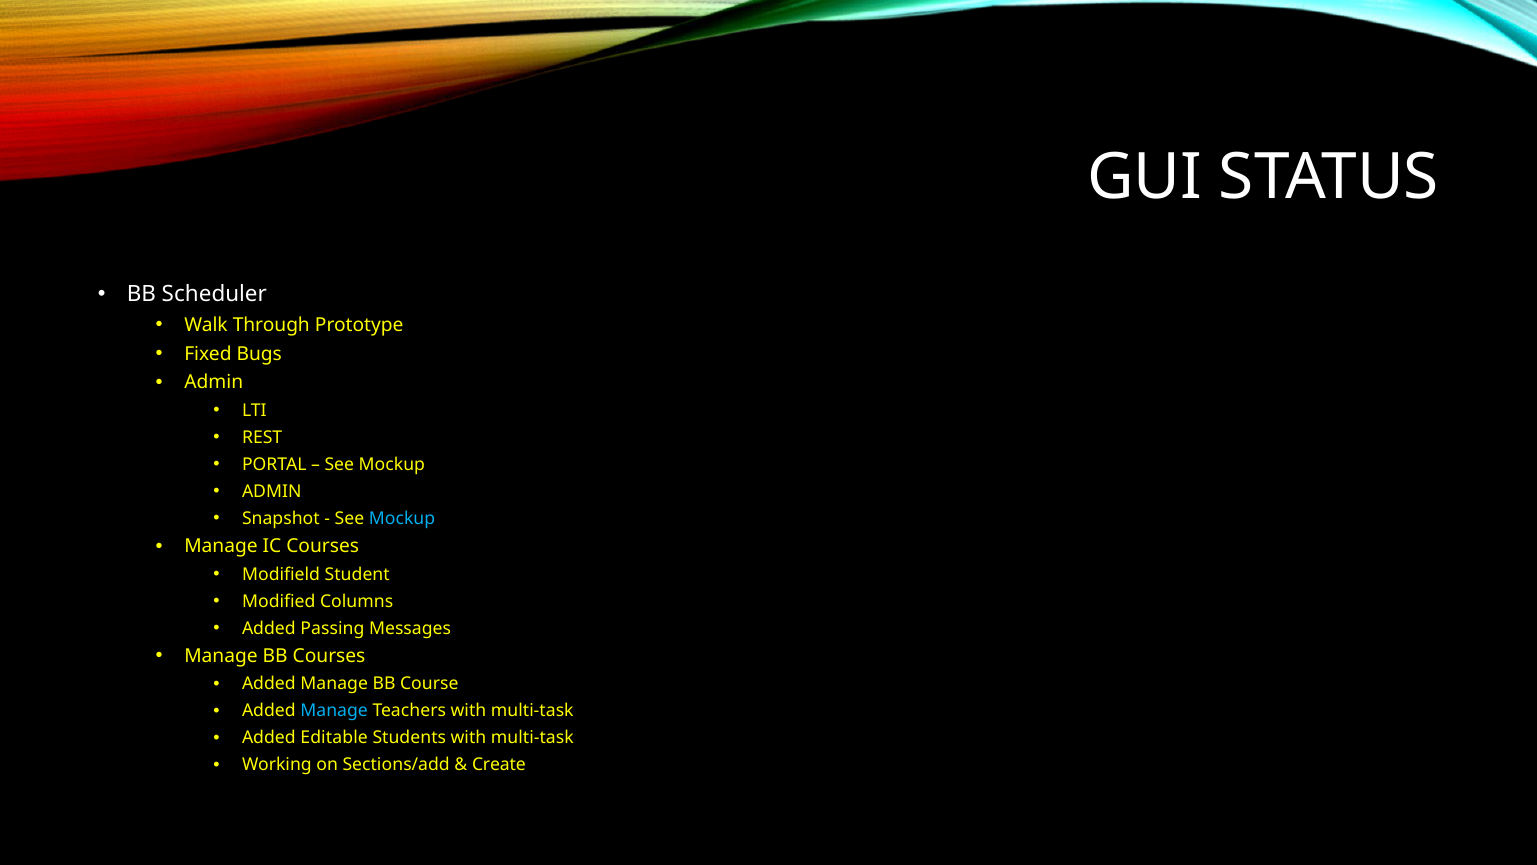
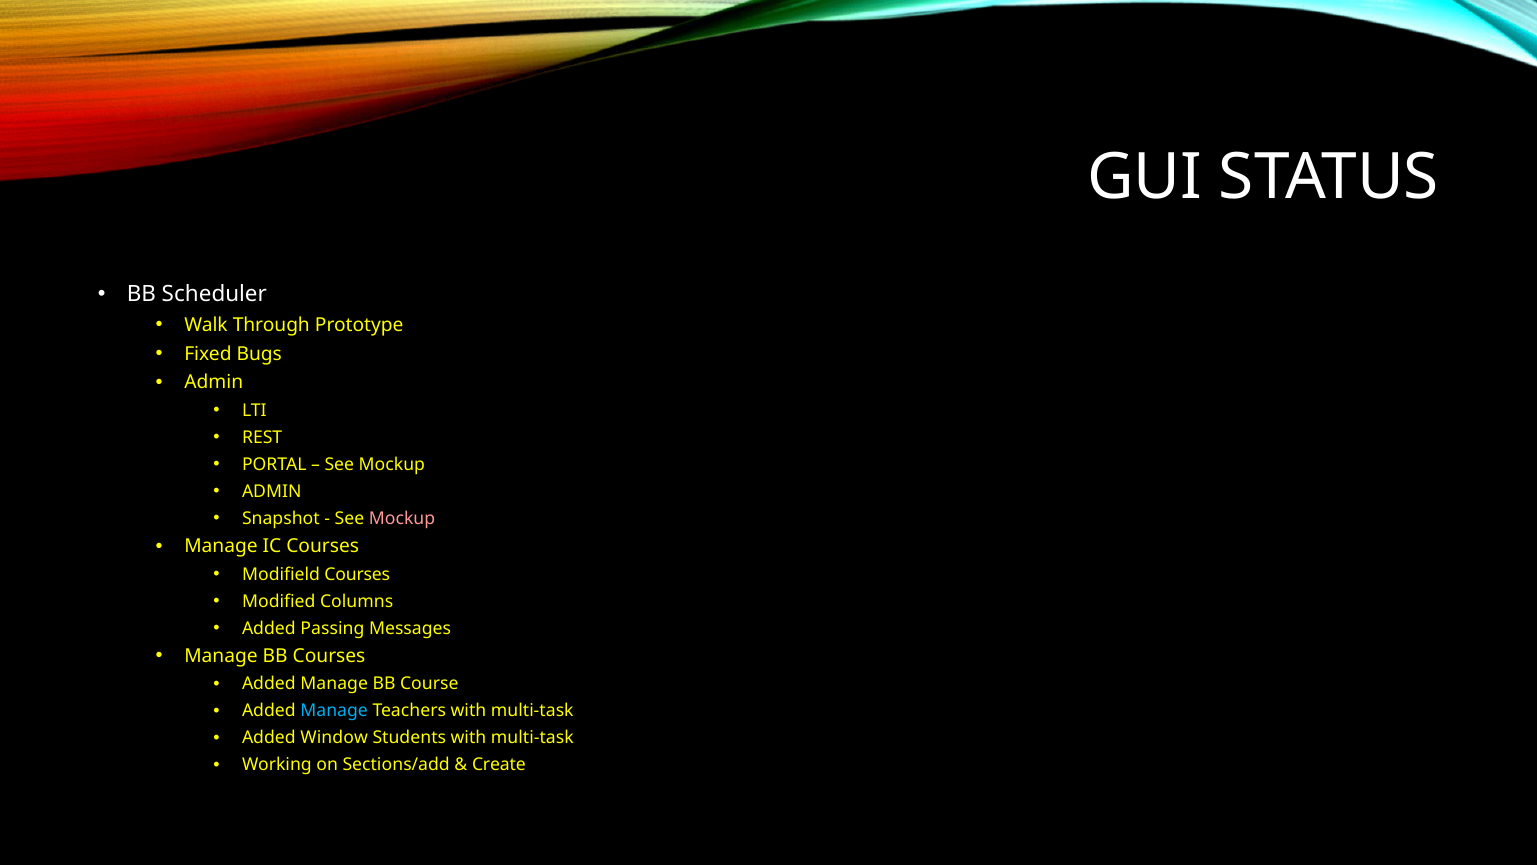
Mockup colour: light blue -> pink (402, 518)
Modifield Student: Student -> Courses (357, 574)
Editable: Editable -> Window (334, 738)
